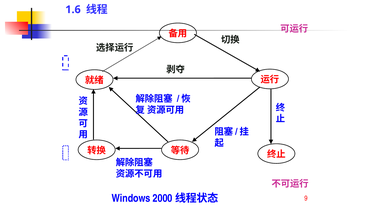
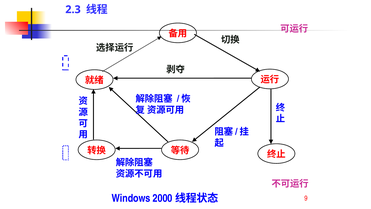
1.6: 1.6 -> 2.3 (73, 10)
